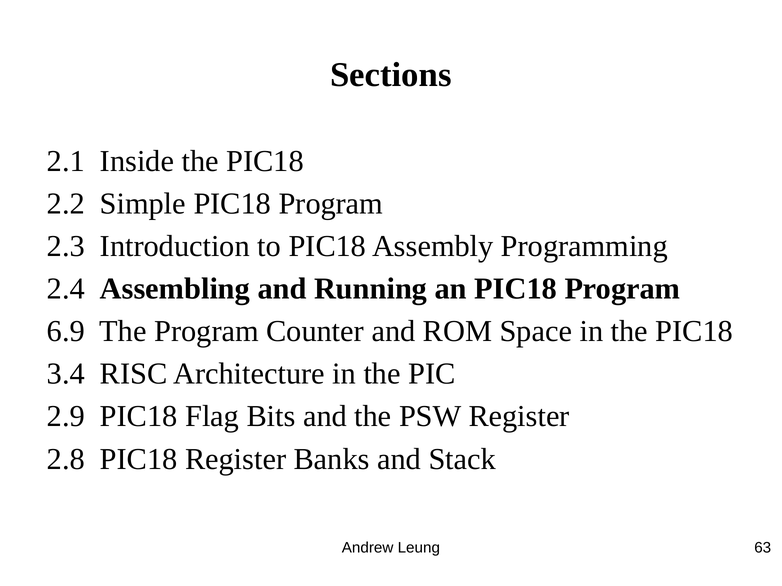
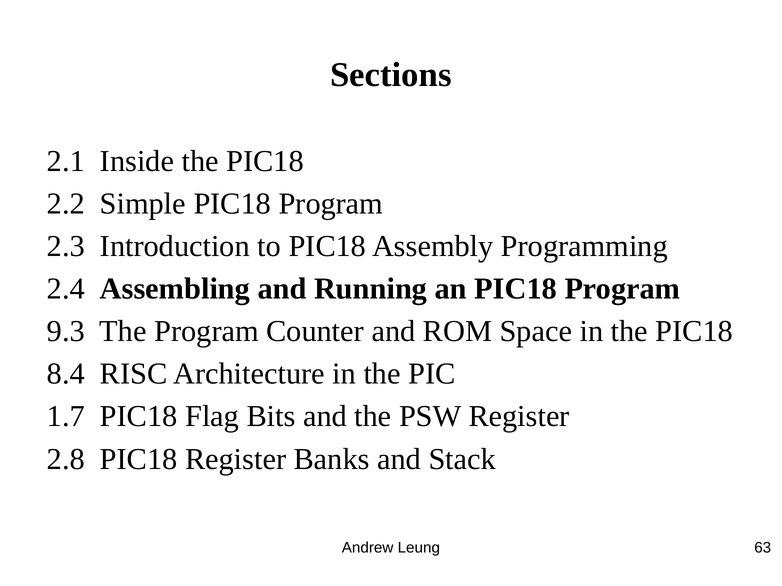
6.9: 6.9 -> 9.3 (66, 332)
3.4: 3.4 -> 8.4 (66, 374)
2.9: 2.9 -> 1.7 (66, 417)
